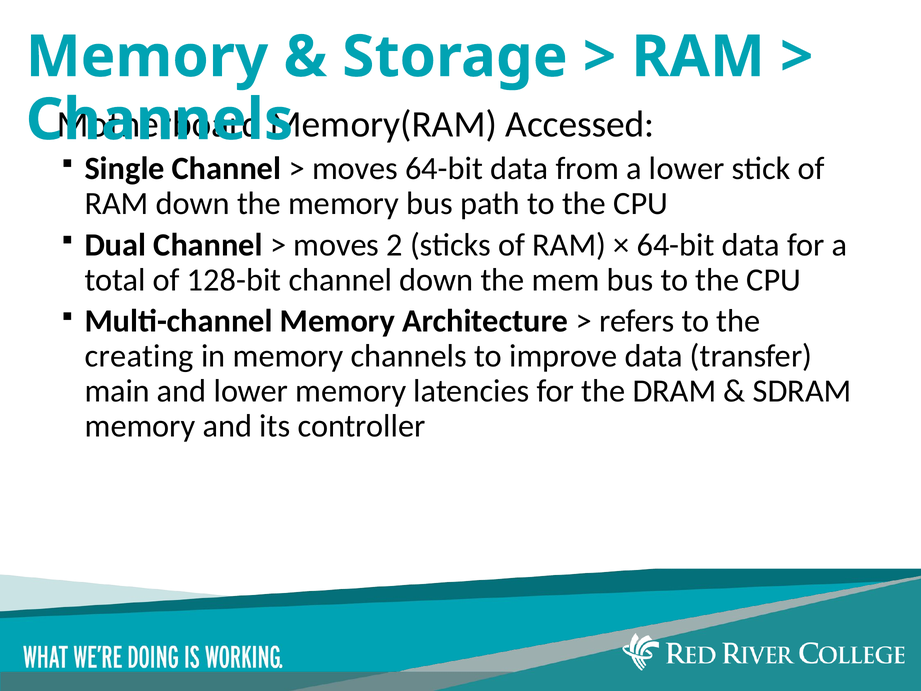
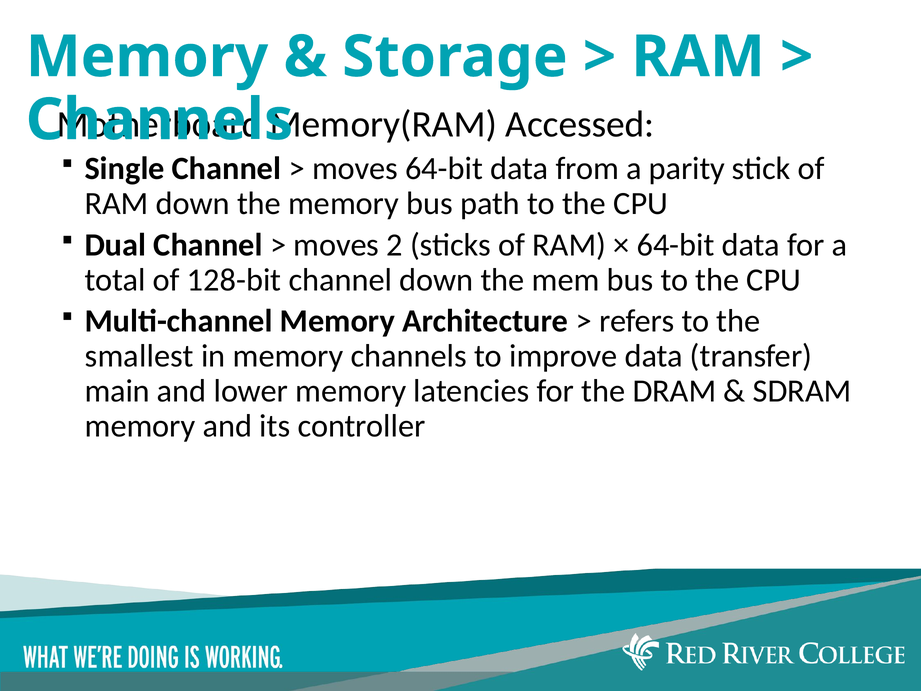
a lower: lower -> parity (687, 168)
creating: creating -> smallest (139, 356)
